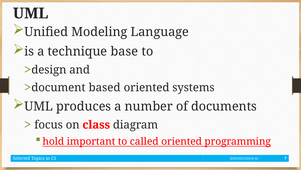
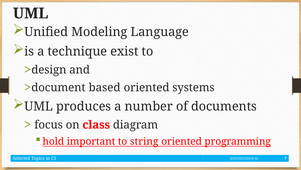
base: base -> exist (124, 51)
called: called -> string (144, 141)
